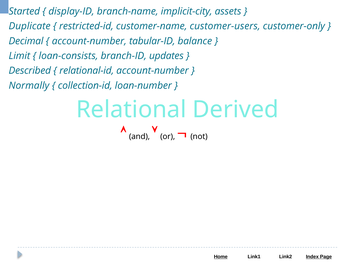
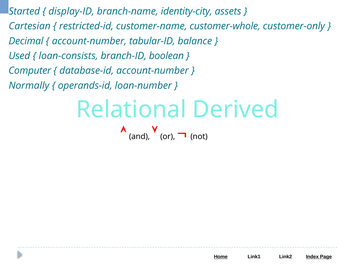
implicit-city: implicit-city -> identity-city (187, 11)
Duplicate: Duplicate -> Cartesian (30, 26)
customer-users: customer-users -> customer-whole (225, 26)
Limit: Limit -> Used (19, 56)
updates: updates -> boolean (166, 56)
Described: Described -> Computer (30, 71)
relational-id: relational-id -> database-id (87, 71)
collection-id: collection-id -> operands-id (85, 85)
